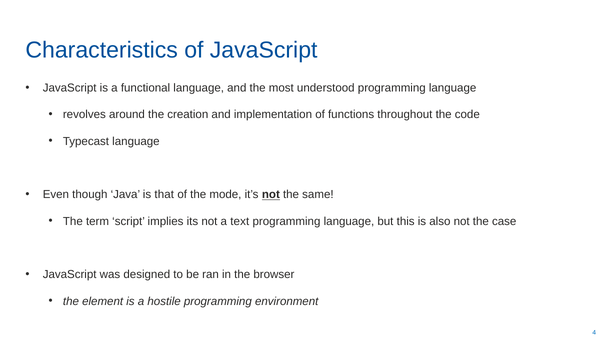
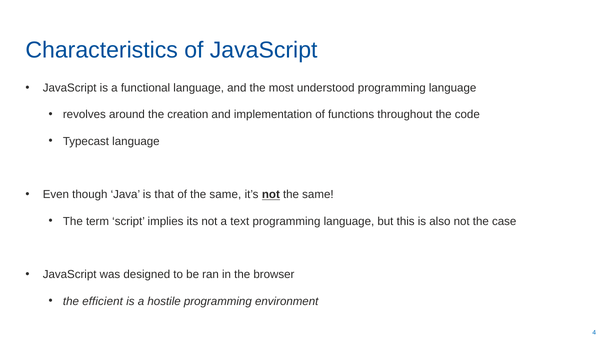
of the mode: mode -> same (225, 195)
element: element -> efficient (103, 301)
